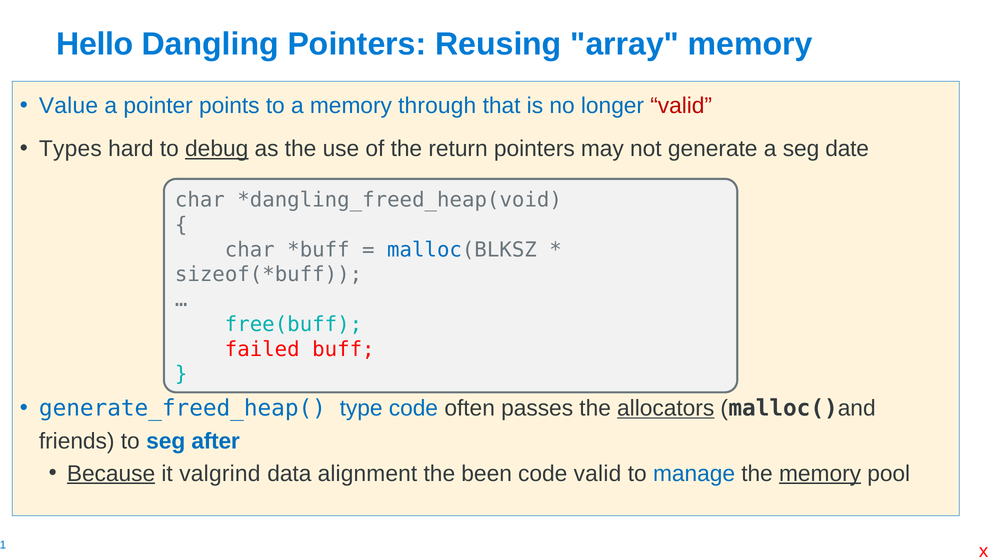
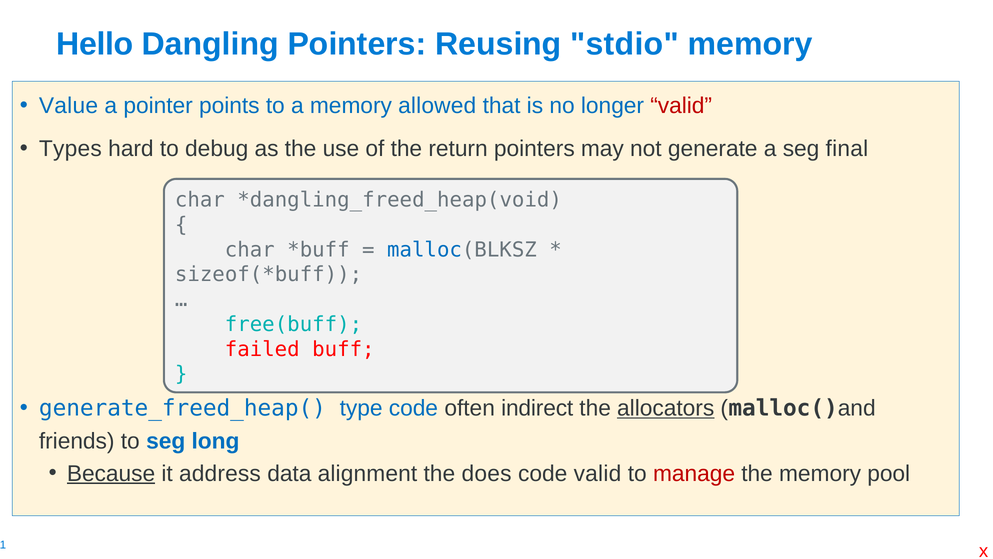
array: array -> stdio (625, 44)
through: through -> allowed (437, 106)
debug underline: present -> none (217, 149)
date: date -> final (847, 149)
passes: passes -> indirect (537, 408)
after: after -> long (216, 441)
valgrind: valgrind -> address (220, 473)
been: been -> does (487, 473)
manage colour: blue -> red (694, 473)
memory underline: present -> none (820, 473)
